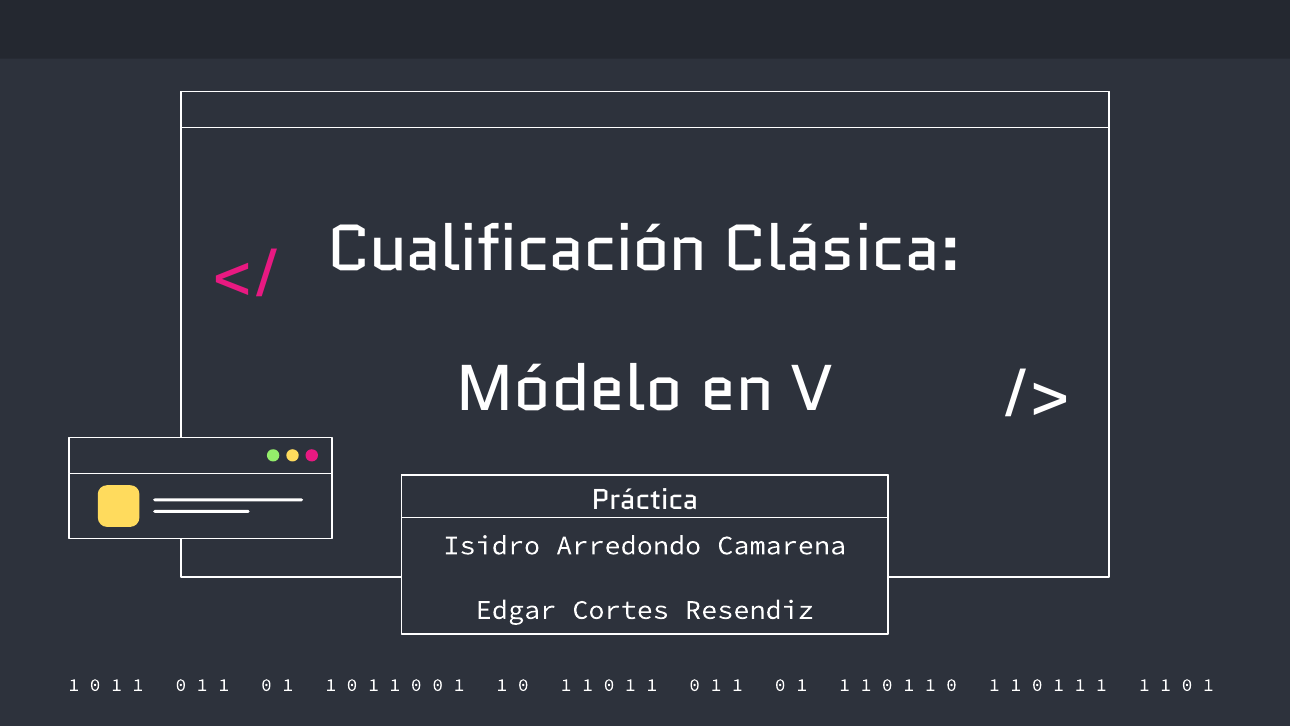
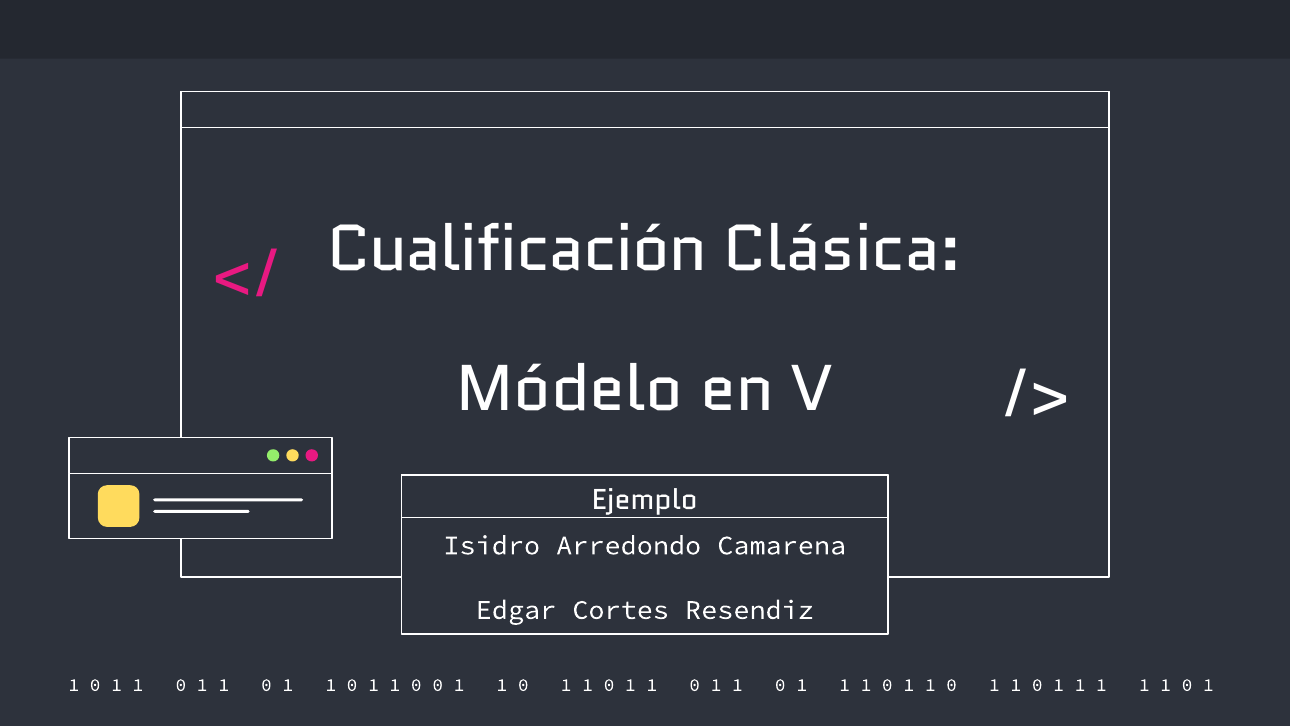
Práctica: Práctica -> Ejemplo (645, 499)
